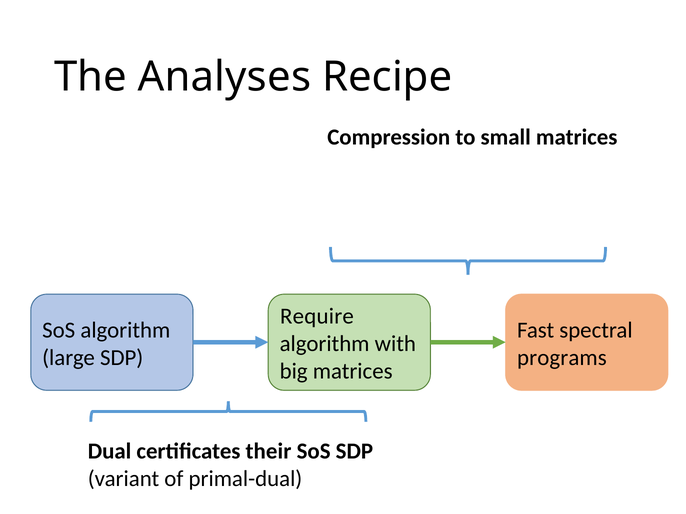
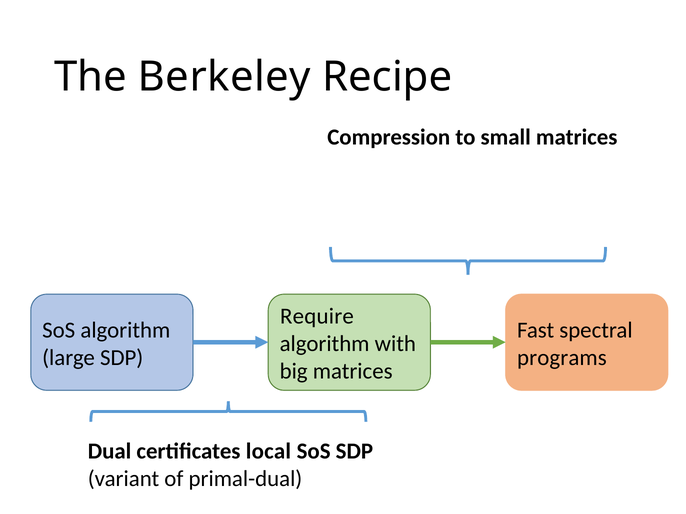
Analyses: Analyses -> Berkeley (224, 77)
their: their -> local (268, 452)
